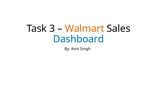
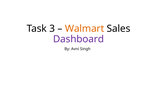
Dashboard colour: blue -> purple (79, 39)
